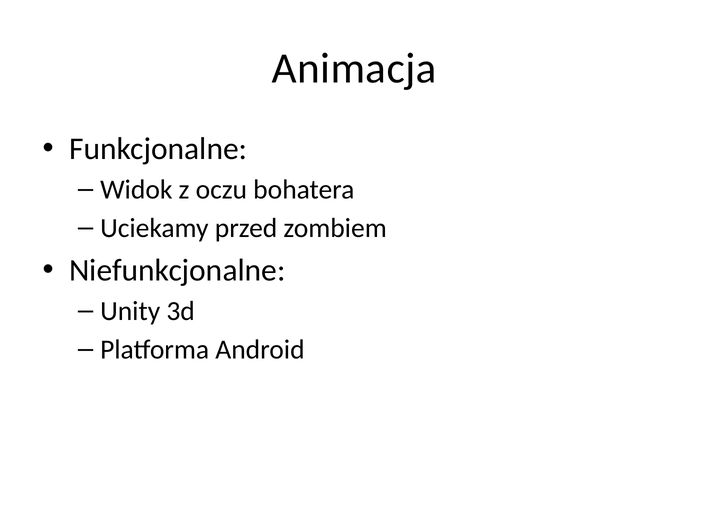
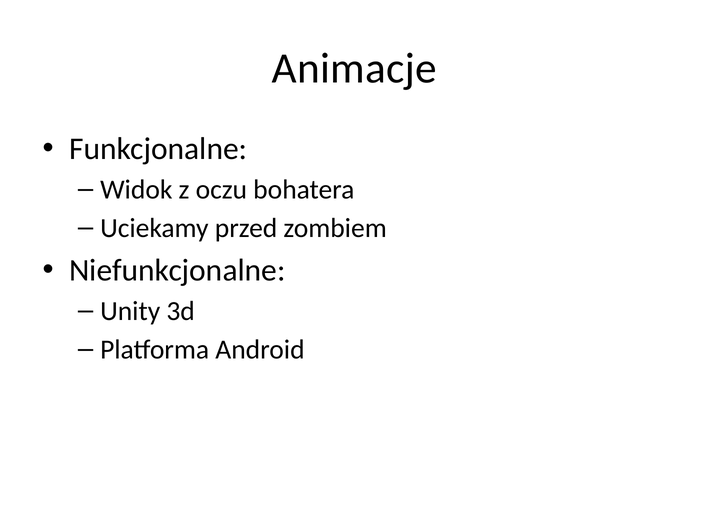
Animacja: Animacja -> Animacje (354, 69)
